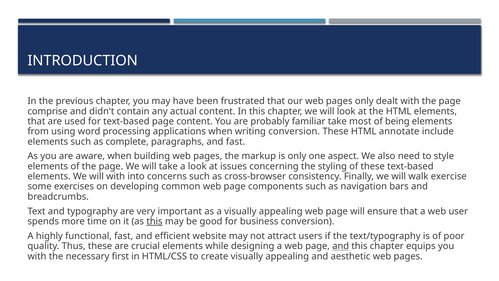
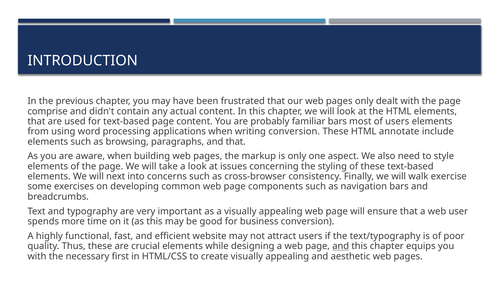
familiar take: take -> bars (337, 121)
of being: being -> users (397, 121)
complete: complete -> browsing (127, 141)
and fast: fast -> that (236, 141)
will with: with -> next (116, 176)
this underline: present -> none (155, 221)
